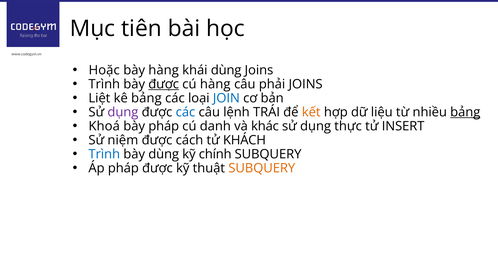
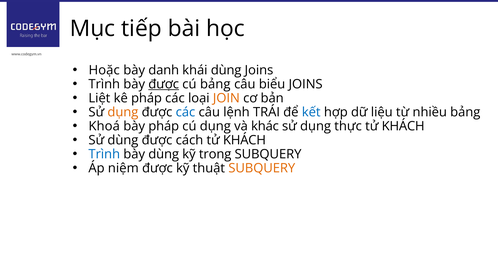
tiên: tiên -> tiếp (141, 29)
bày hàng: hàng -> danh (164, 70)
cú hàng: hàng -> bảng (215, 84)
phải: phải -> biểu (272, 84)
kê bảng: bảng -> pháp (147, 98)
JOIN colour: blue -> orange (226, 98)
dụng colour: purple -> orange (123, 112)
kết colour: orange -> blue (311, 112)
bảng underline: present -> none (465, 112)
cú danh: danh -> dụng (215, 126)
INSERT: INSERT -> KHÁCH (403, 126)
Sử niệm: niệm -> dùng (123, 140)
chính: chính -> trong (215, 154)
Áp pháp: pháp -> niệm (123, 168)
